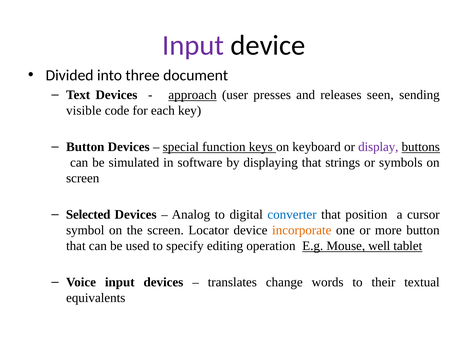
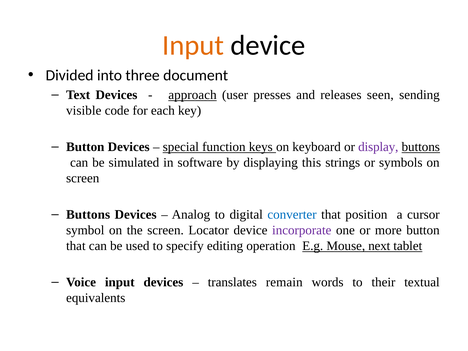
Input colour: purple -> orange (193, 45)
displaying that: that -> this (312, 162)
Selected: Selected -> Buttons (88, 215)
incorporate colour: orange -> purple (302, 230)
well: well -> next (379, 246)
change: change -> remain (284, 282)
